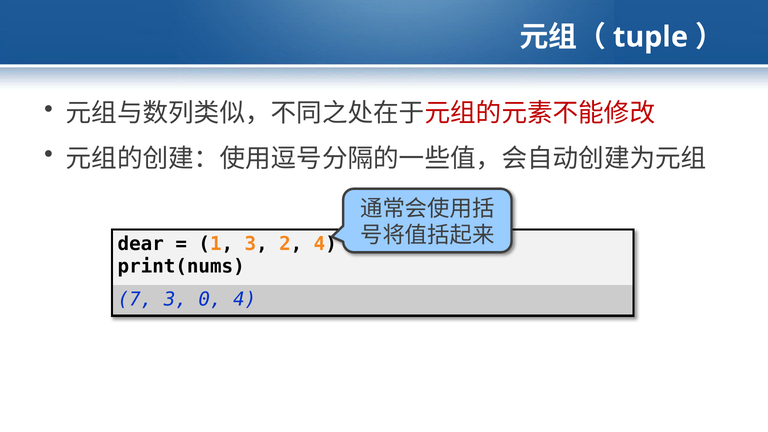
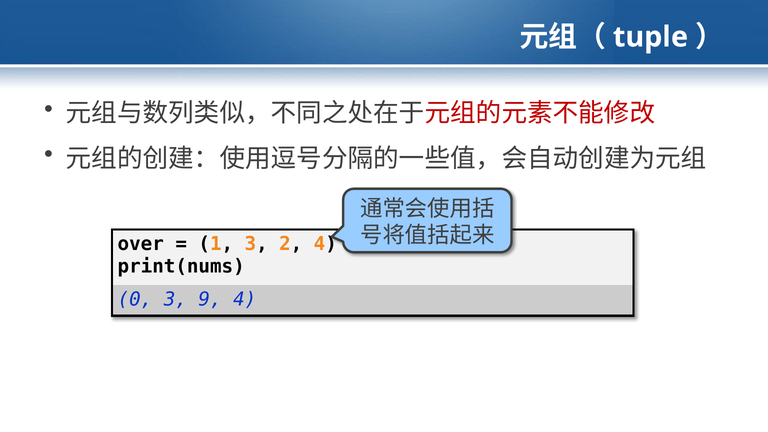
dear: dear -> over (141, 244)
7: 7 -> 0 (135, 299)
0: 0 -> 9 (210, 299)
